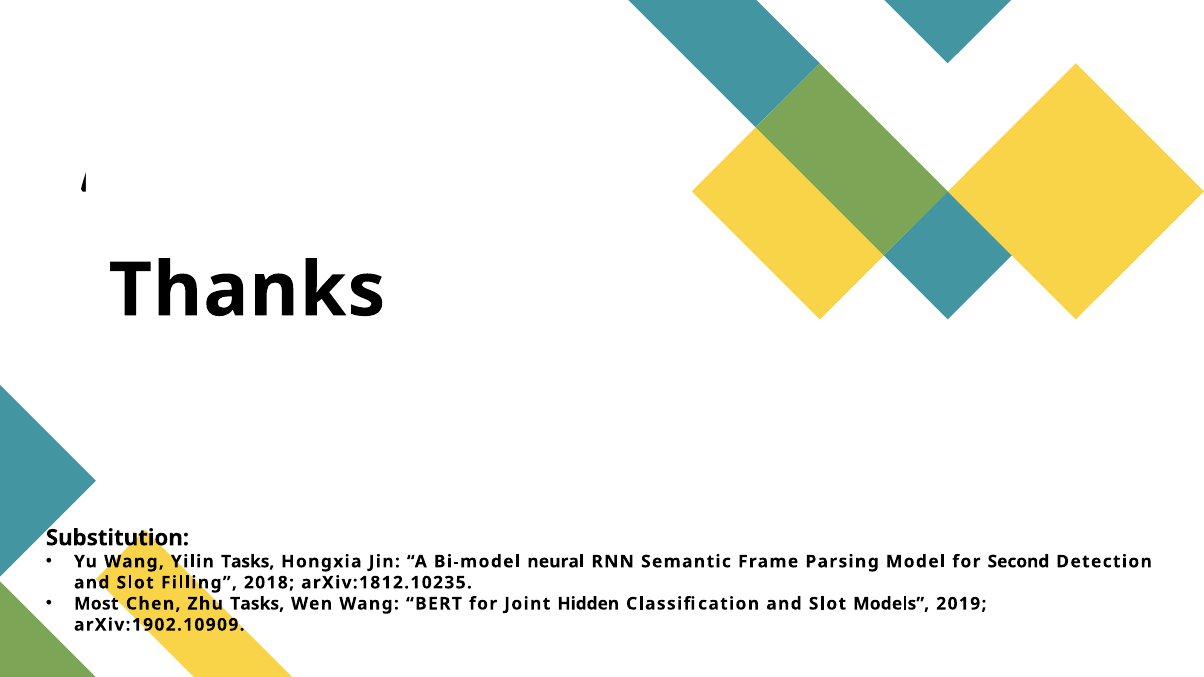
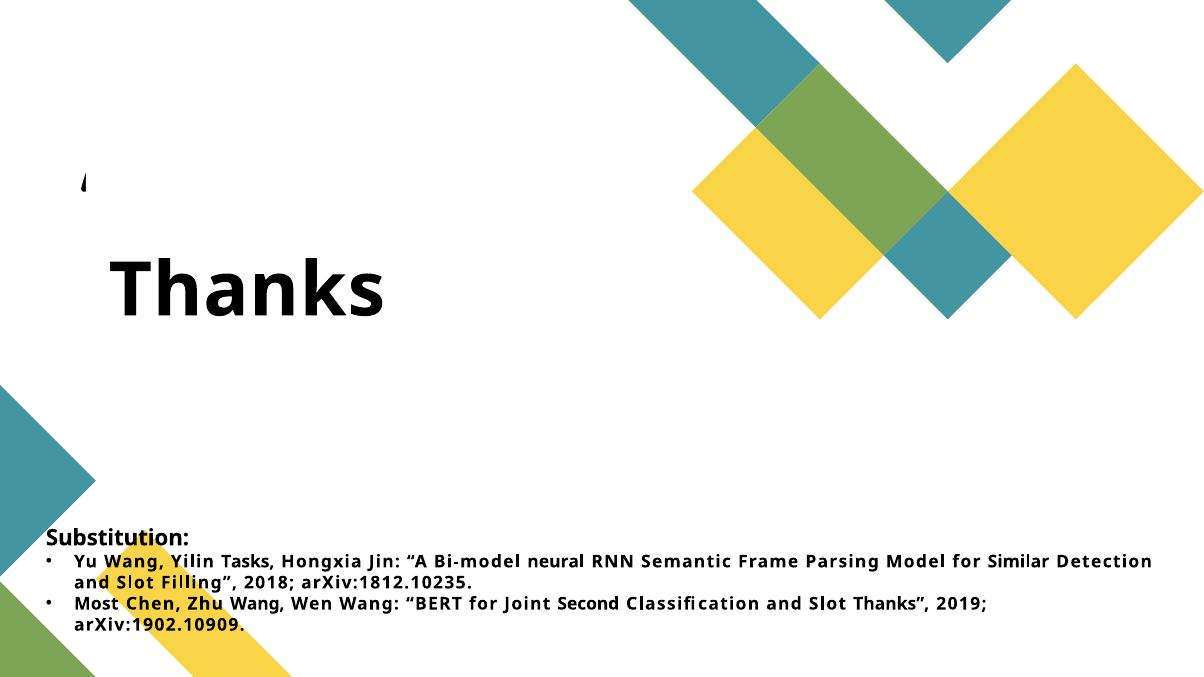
Second: Second -> Similar (1018, 562)
Zhu Tasks: Tasks -> Wang (257, 604)
Hidden: Hidden -> Second (588, 604)
Slot Models: Models -> Thanks (891, 604)
